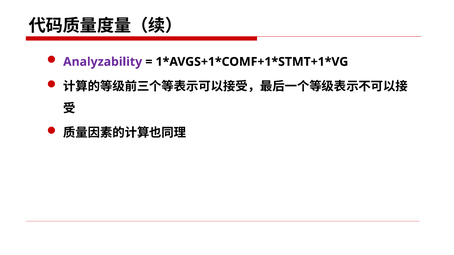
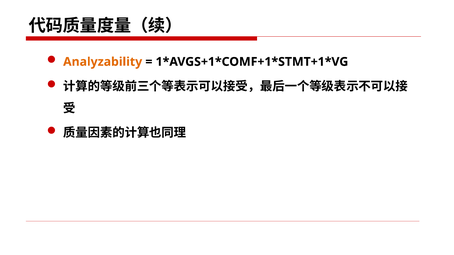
Analyzability colour: purple -> orange (103, 62)
